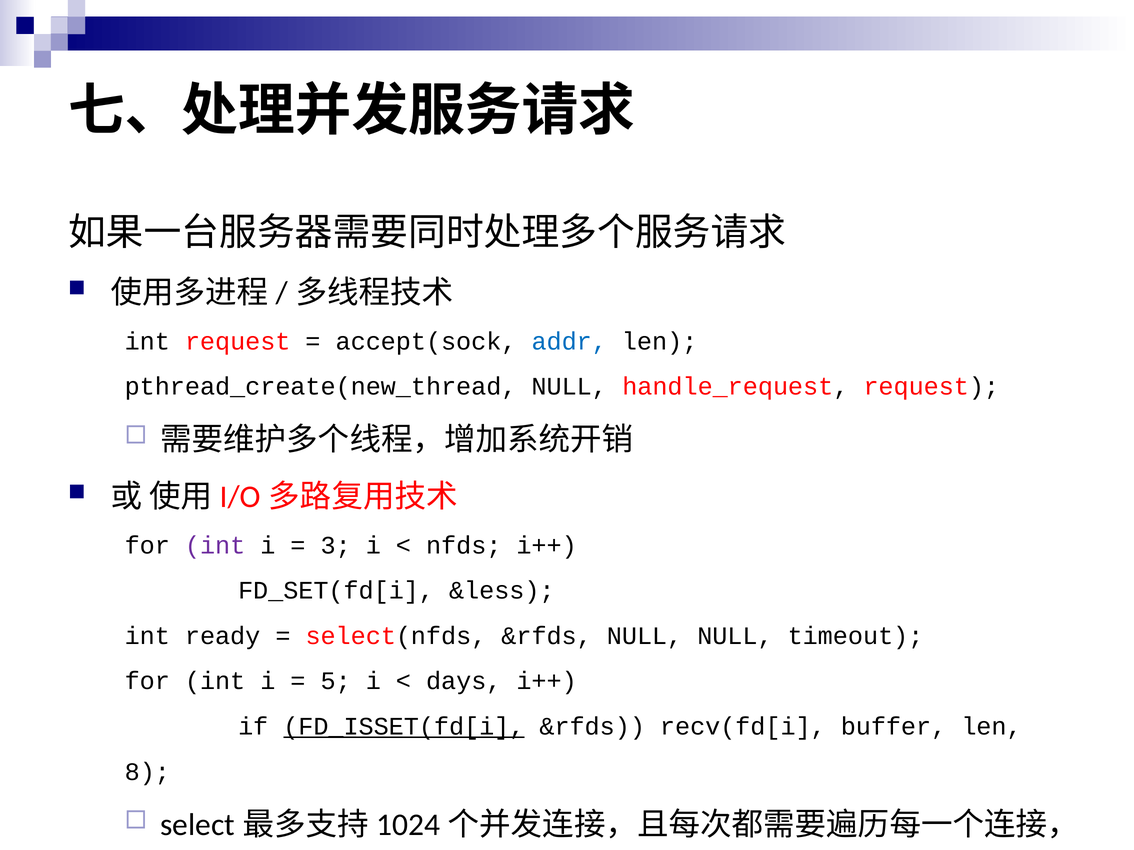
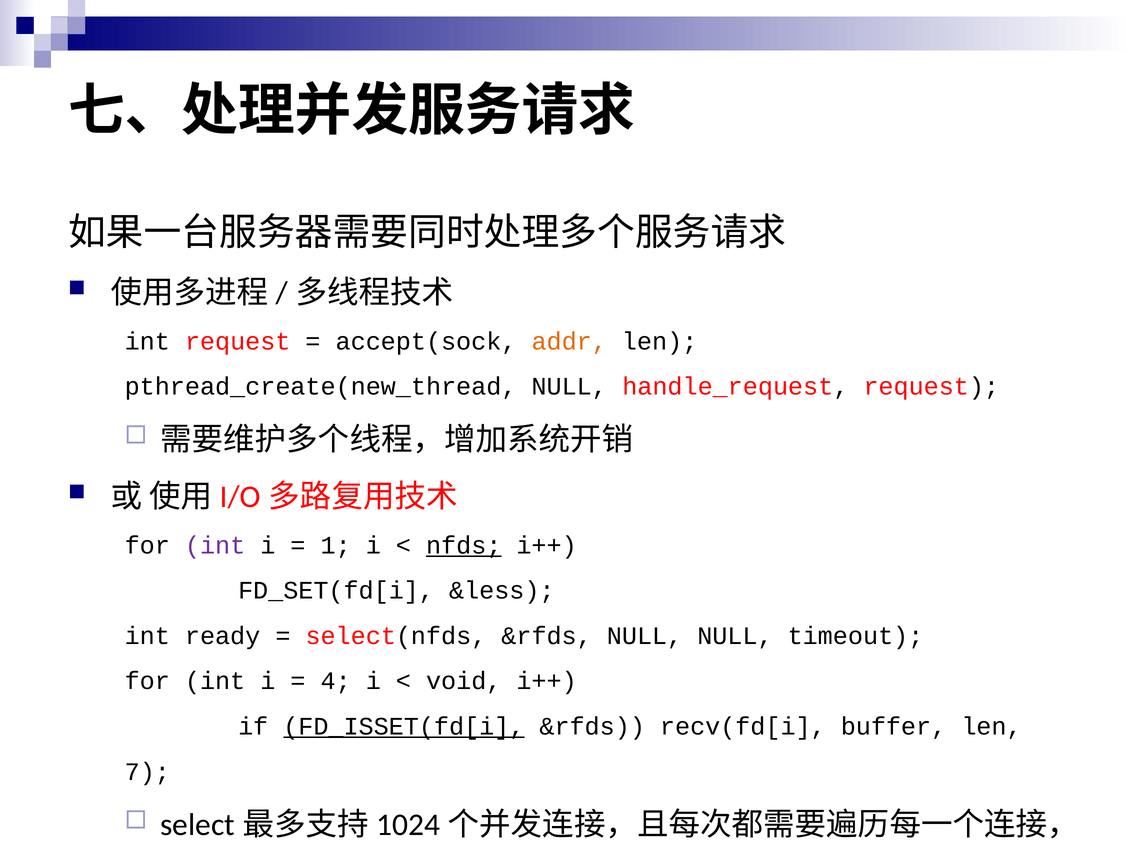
addr colour: blue -> orange (569, 342)
3: 3 -> 1 (336, 546)
nfds underline: none -> present (464, 546)
5: 5 -> 4 (336, 682)
days: days -> void (464, 682)
8: 8 -> 7 (147, 772)
